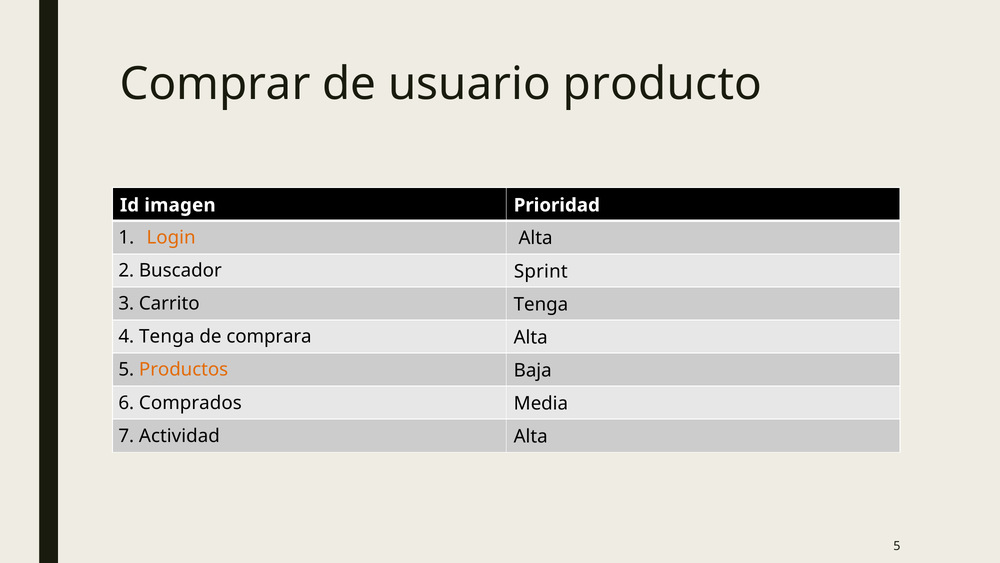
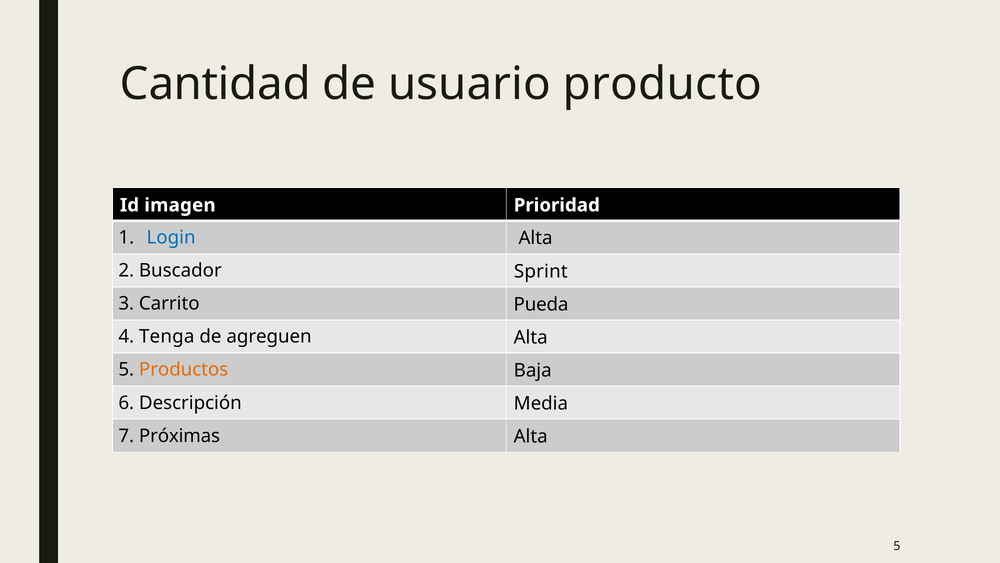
Comprar: Comprar -> Cantidad (215, 84)
Login colour: orange -> blue (171, 237)
Carrito Tenga: Tenga -> Pueda (541, 304)
comprara: comprara -> agreguen (269, 336)
Comprados: Comprados -> Descripción (190, 402)
Actividad: Actividad -> Próximas (180, 436)
